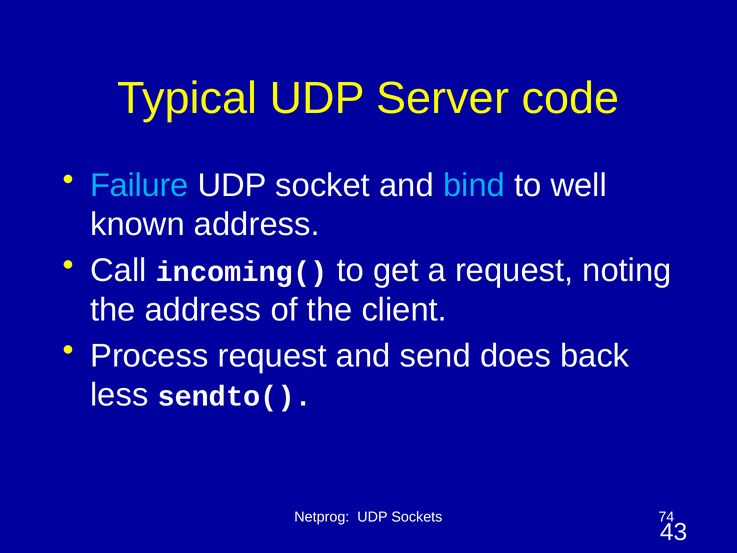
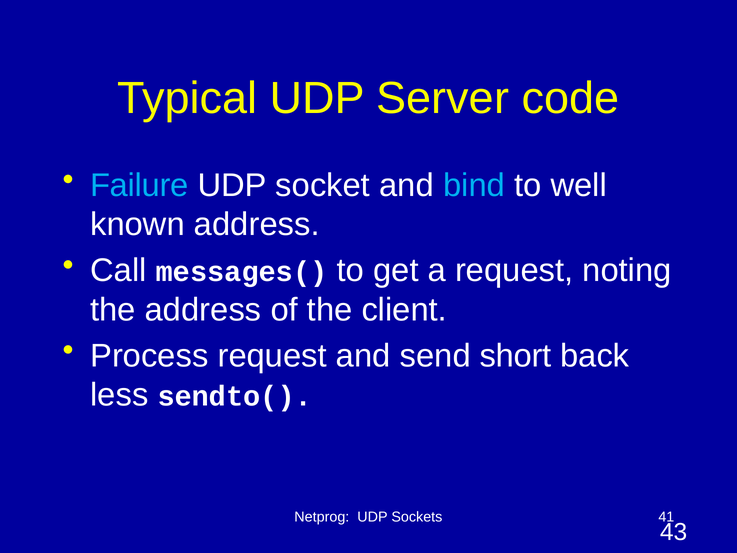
incoming(: incoming( -> messages( (242, 272)
does: does -> short (516, 356)
74: 74 -> 41 (666, 517)
